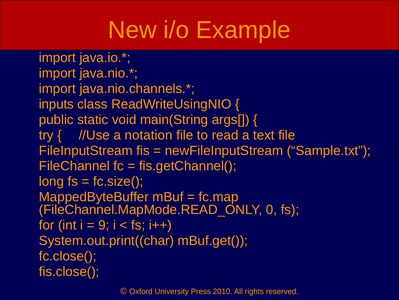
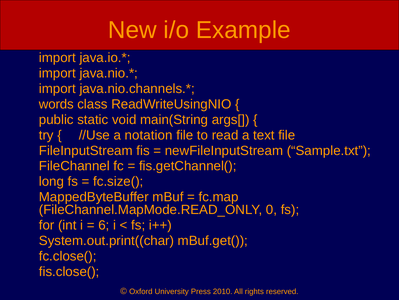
inputs: inputs -> words (56, 104)
9: 9 -> 6 (104, 225)
